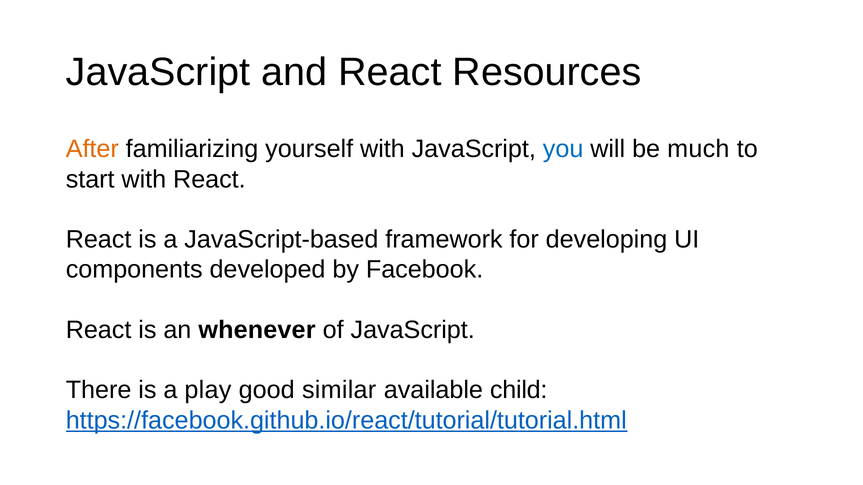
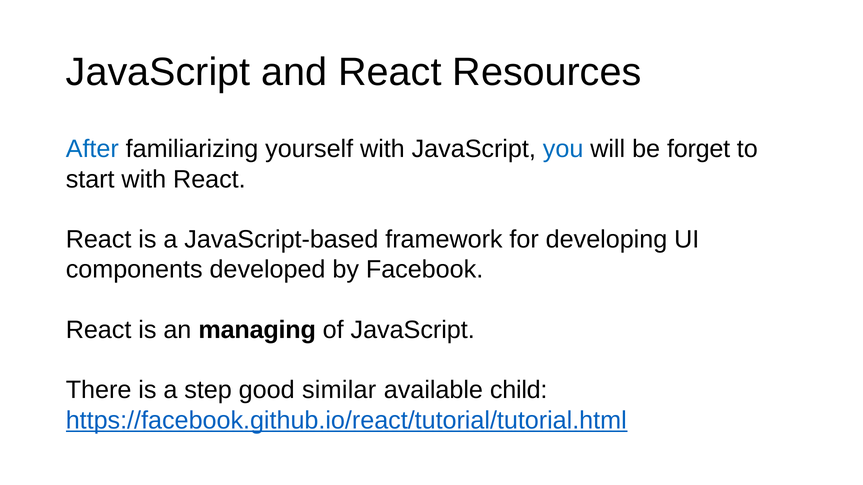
After colour: orange -> blue (92, 149)
much: much -> forget (699, 149)
whenever: whenever -> managing (257, 330)
play: play -> step (208, 390)
